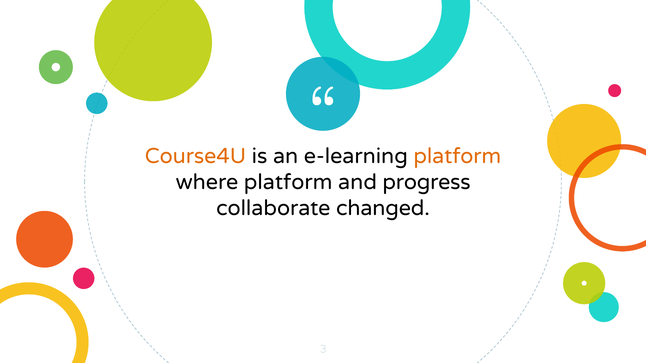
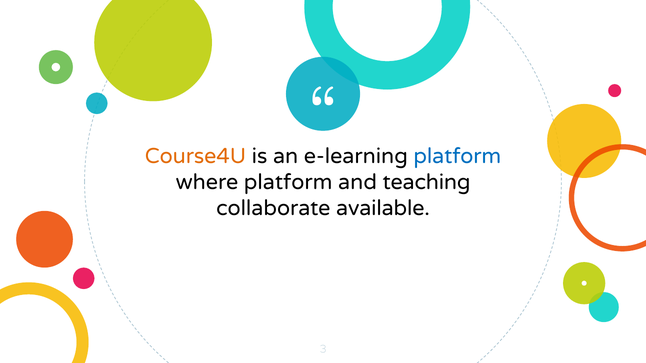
platform colour: orange -> blue (457, 157)
progress: progress -> teaching (427, 182)
changed: changed -> available (383, 208)
